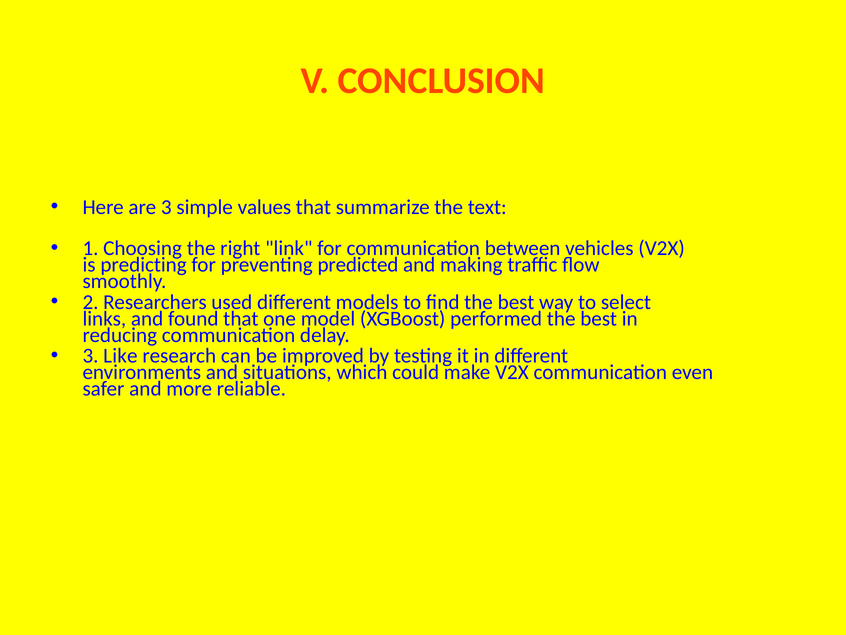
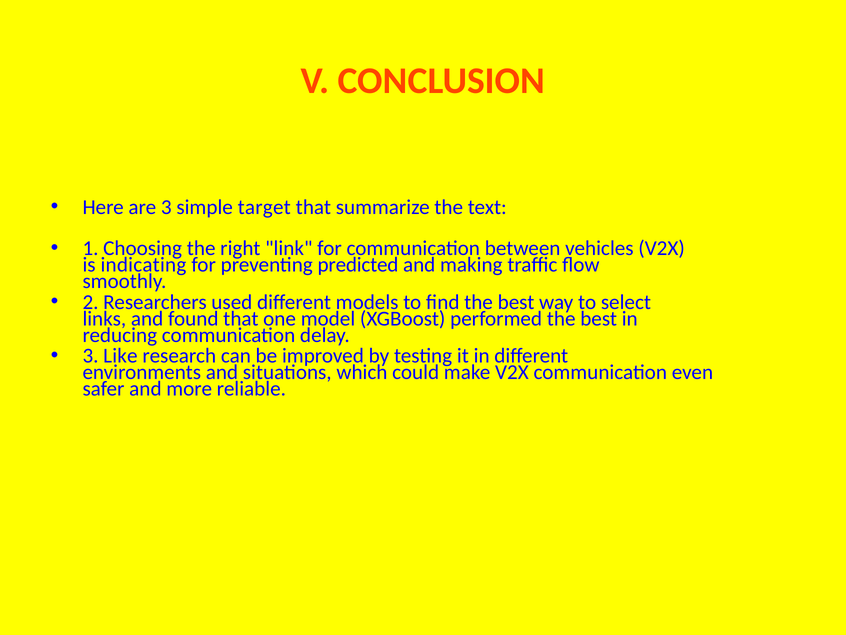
values: values -> target (264, 207)
predicting: predicting -> indicating (143, 265)
